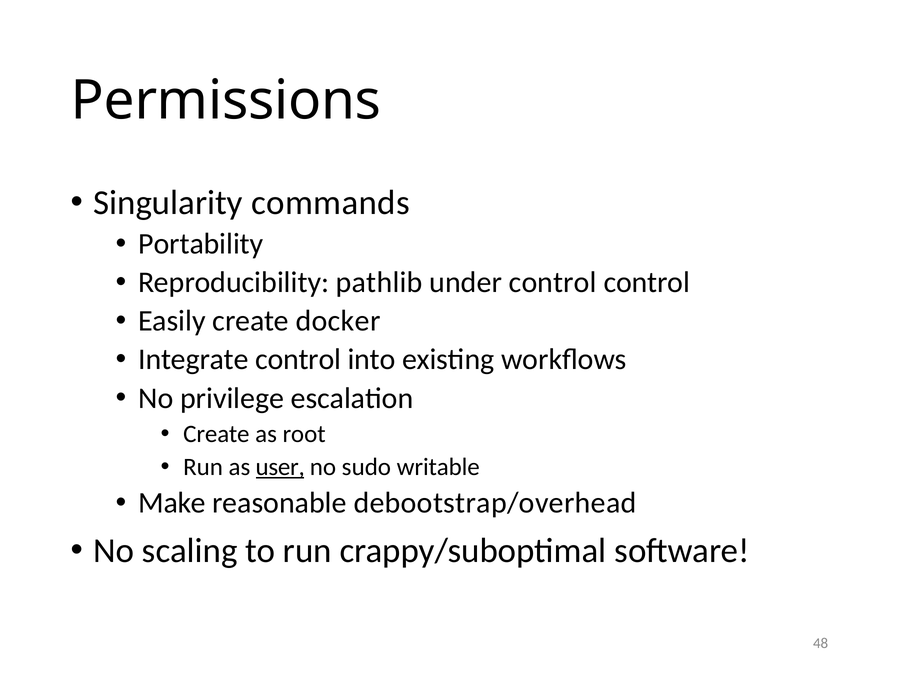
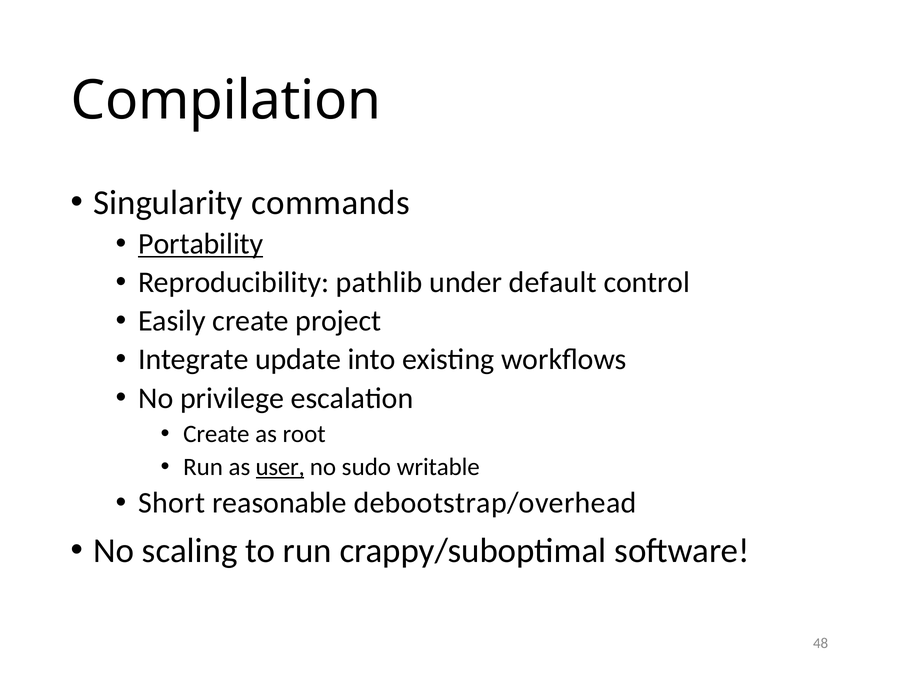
Permissions: Permissions -> Compilation (226, 101)
Portability underline: none -> present (201, 244)
under control: control -> default (553, 283)
docker: docker -> project (338, 321)
Integrate control: control -> update (298, 360)
Make: Make -> Short (172, 503)
